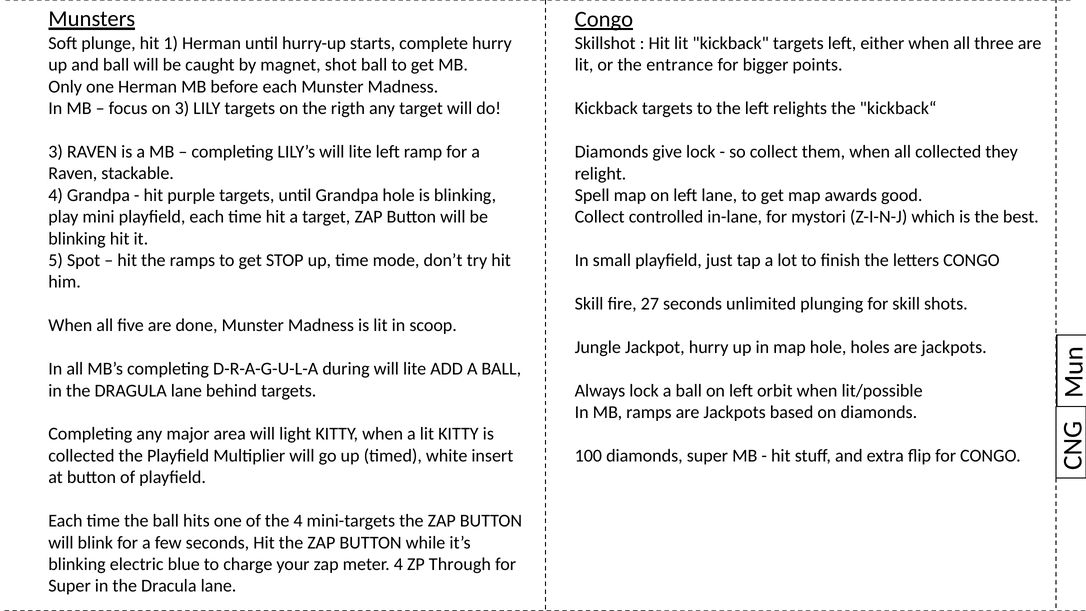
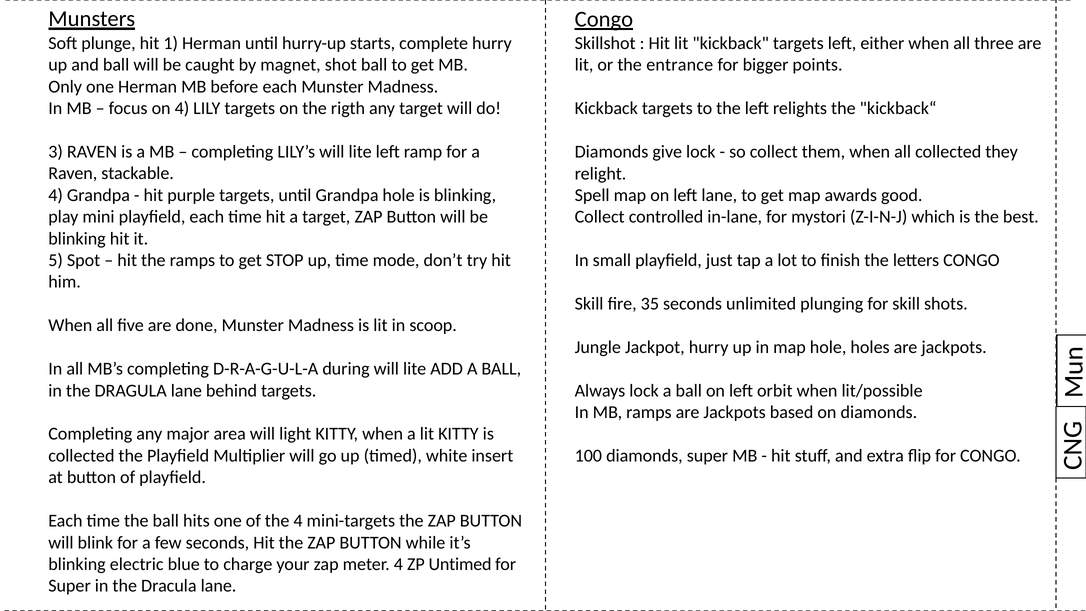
on 3: 3 -> 4 (182, 108)
27: 27 -> 35 (650, 304)
Through: Through -> Untimed (460, 564)
